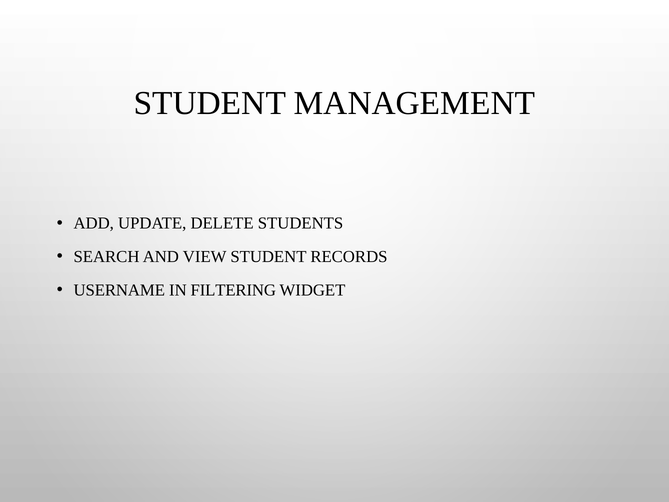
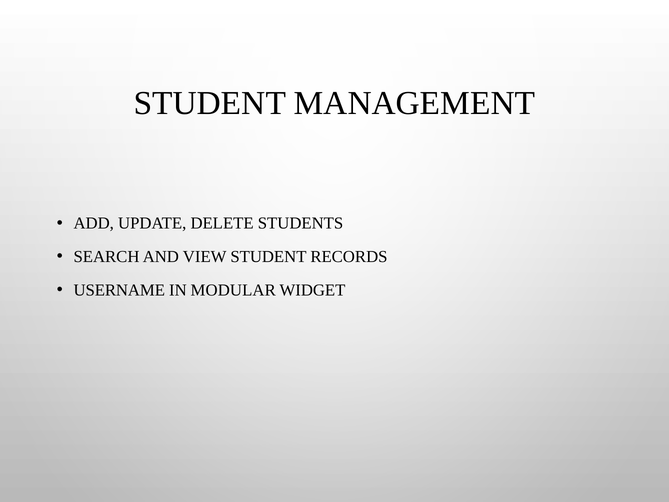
FILTERING: FILTERING -> MODULAR (233, 290)
